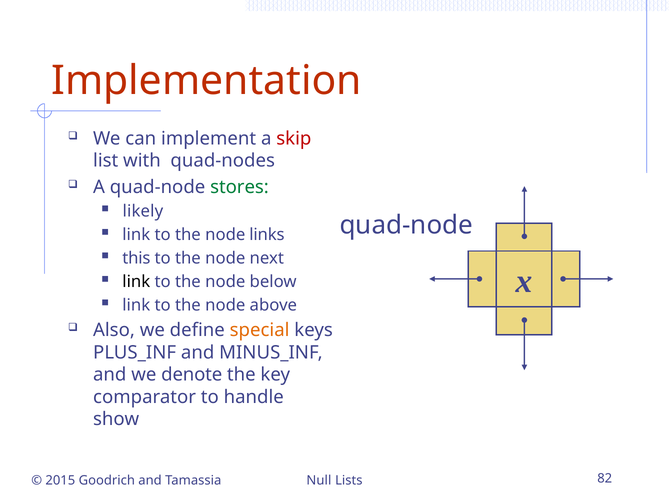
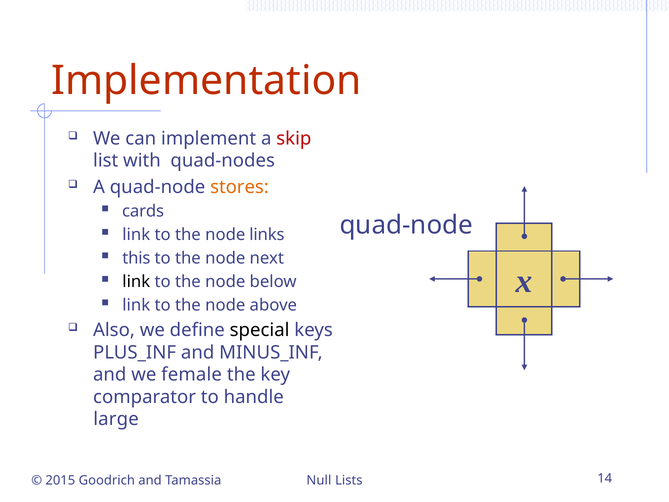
stores colour: green -> orange (239, 187)
likely: likely -> cards (143, 211)
special colour: orange -> black (260, 330)
denote: denote -> female (192, 375)
show: show -> large (116, 419)
82: 82 -> 14 (605, 478)
